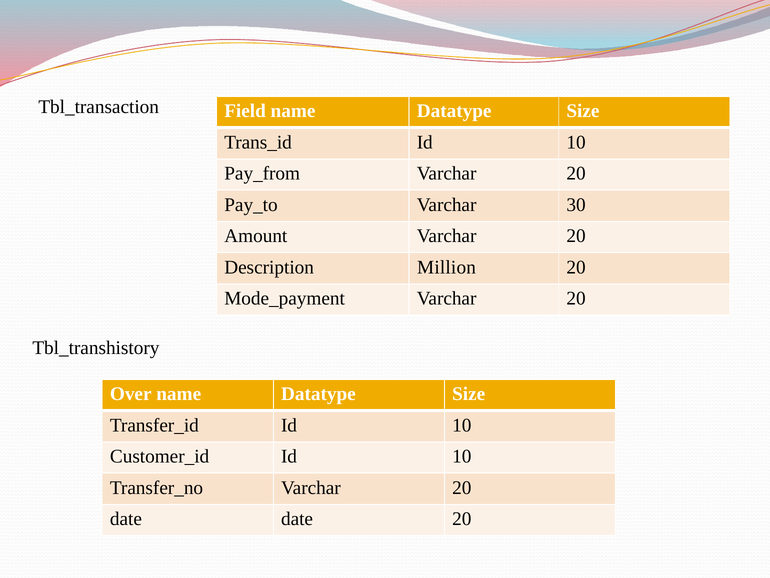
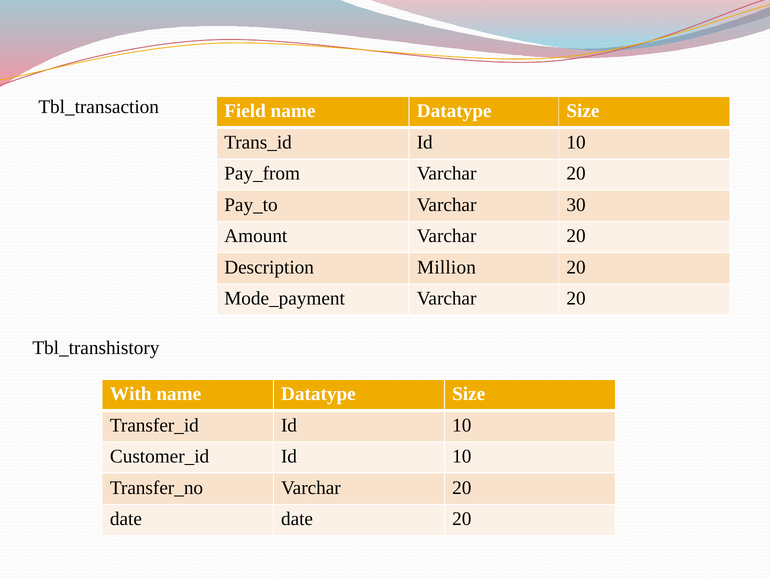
Over: Over -> With (131, 394)
